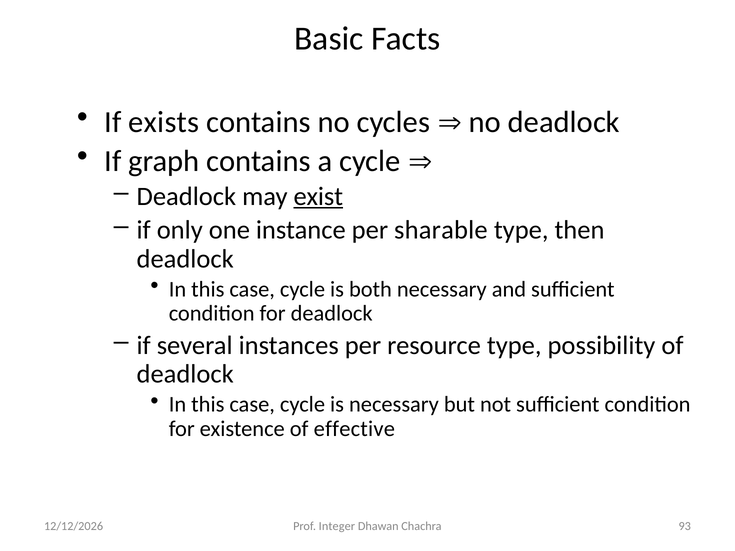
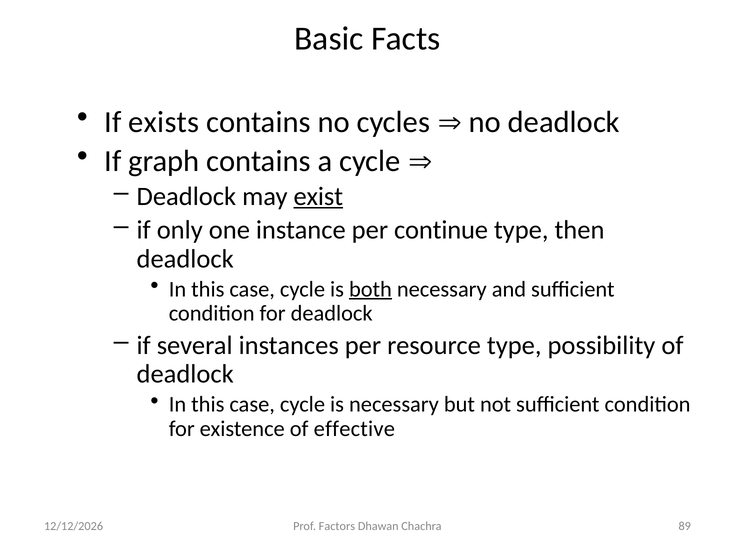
sharable: sharable -> continue (441, 230)
both underline: none -> present (370, 289)
Integer: Integer -> Factors (337, 526)
93: 93 -> 89 (685, 526)
